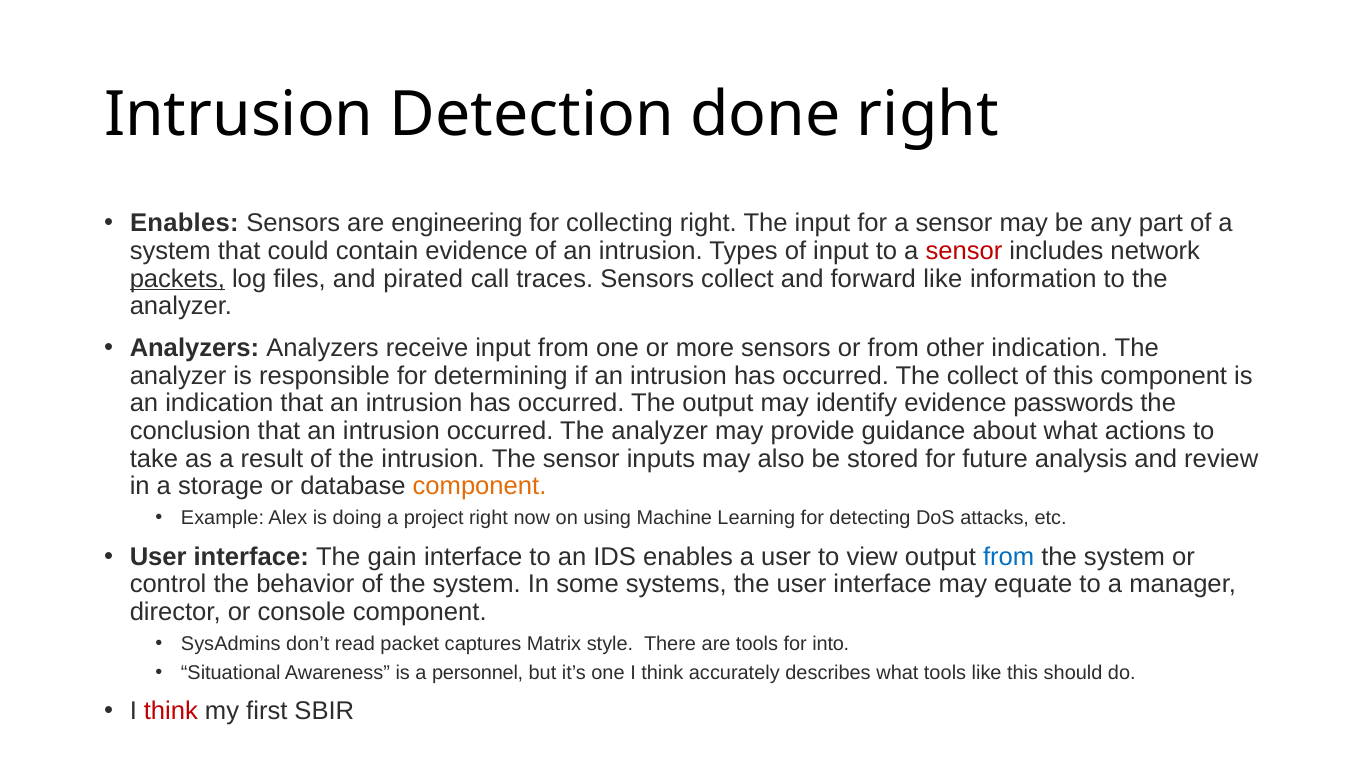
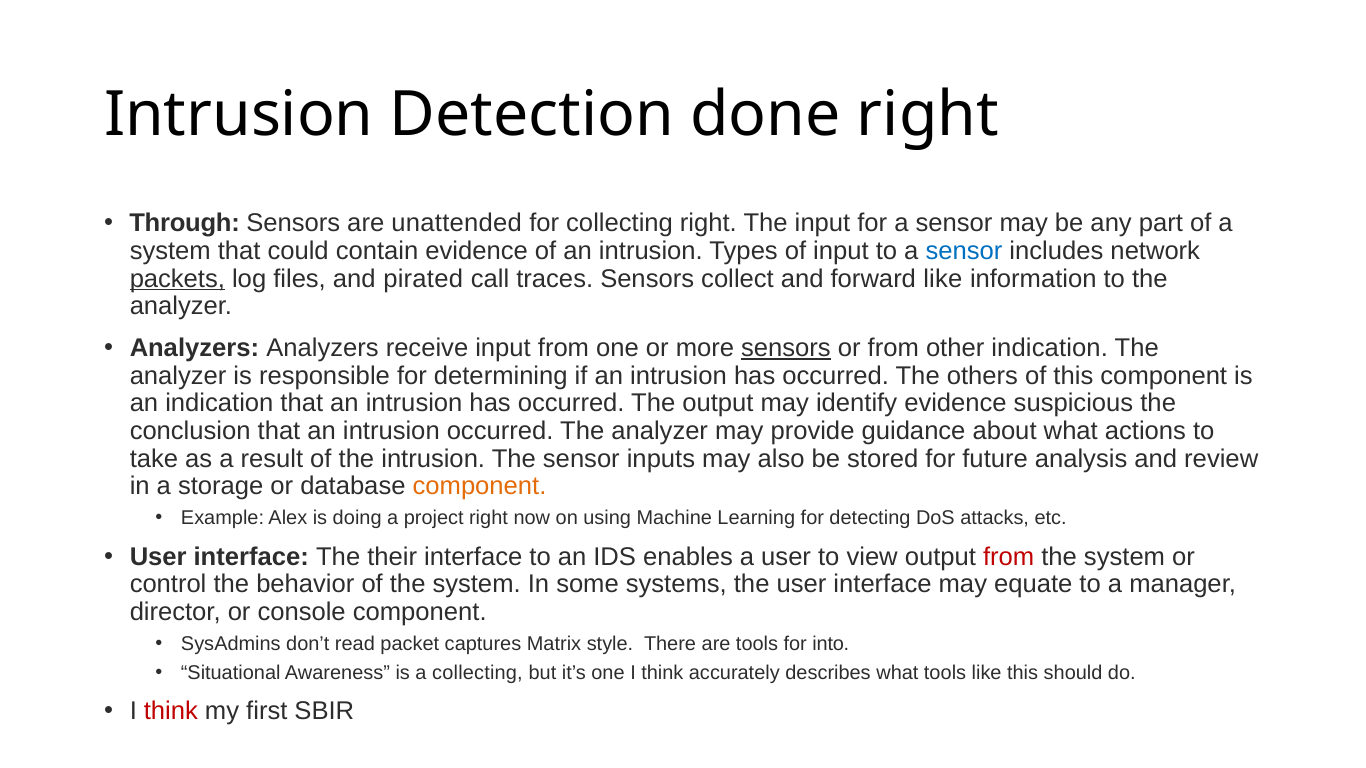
Enables: Enables -> Through (185, 223)
engineering: engineering -> unattended (457, 223)
sensor colour: red -> blue (964, 251)
sensors underline: none -> present (786, 348)
The collect: collect -> others (982, 376)
passwords: passwords -> suspicious (1073, 404)
gain: gain -> their (392, 557)
from colour: blue -> red (1009, 557)
a personnel: personnel -> collecting (477, 673)
